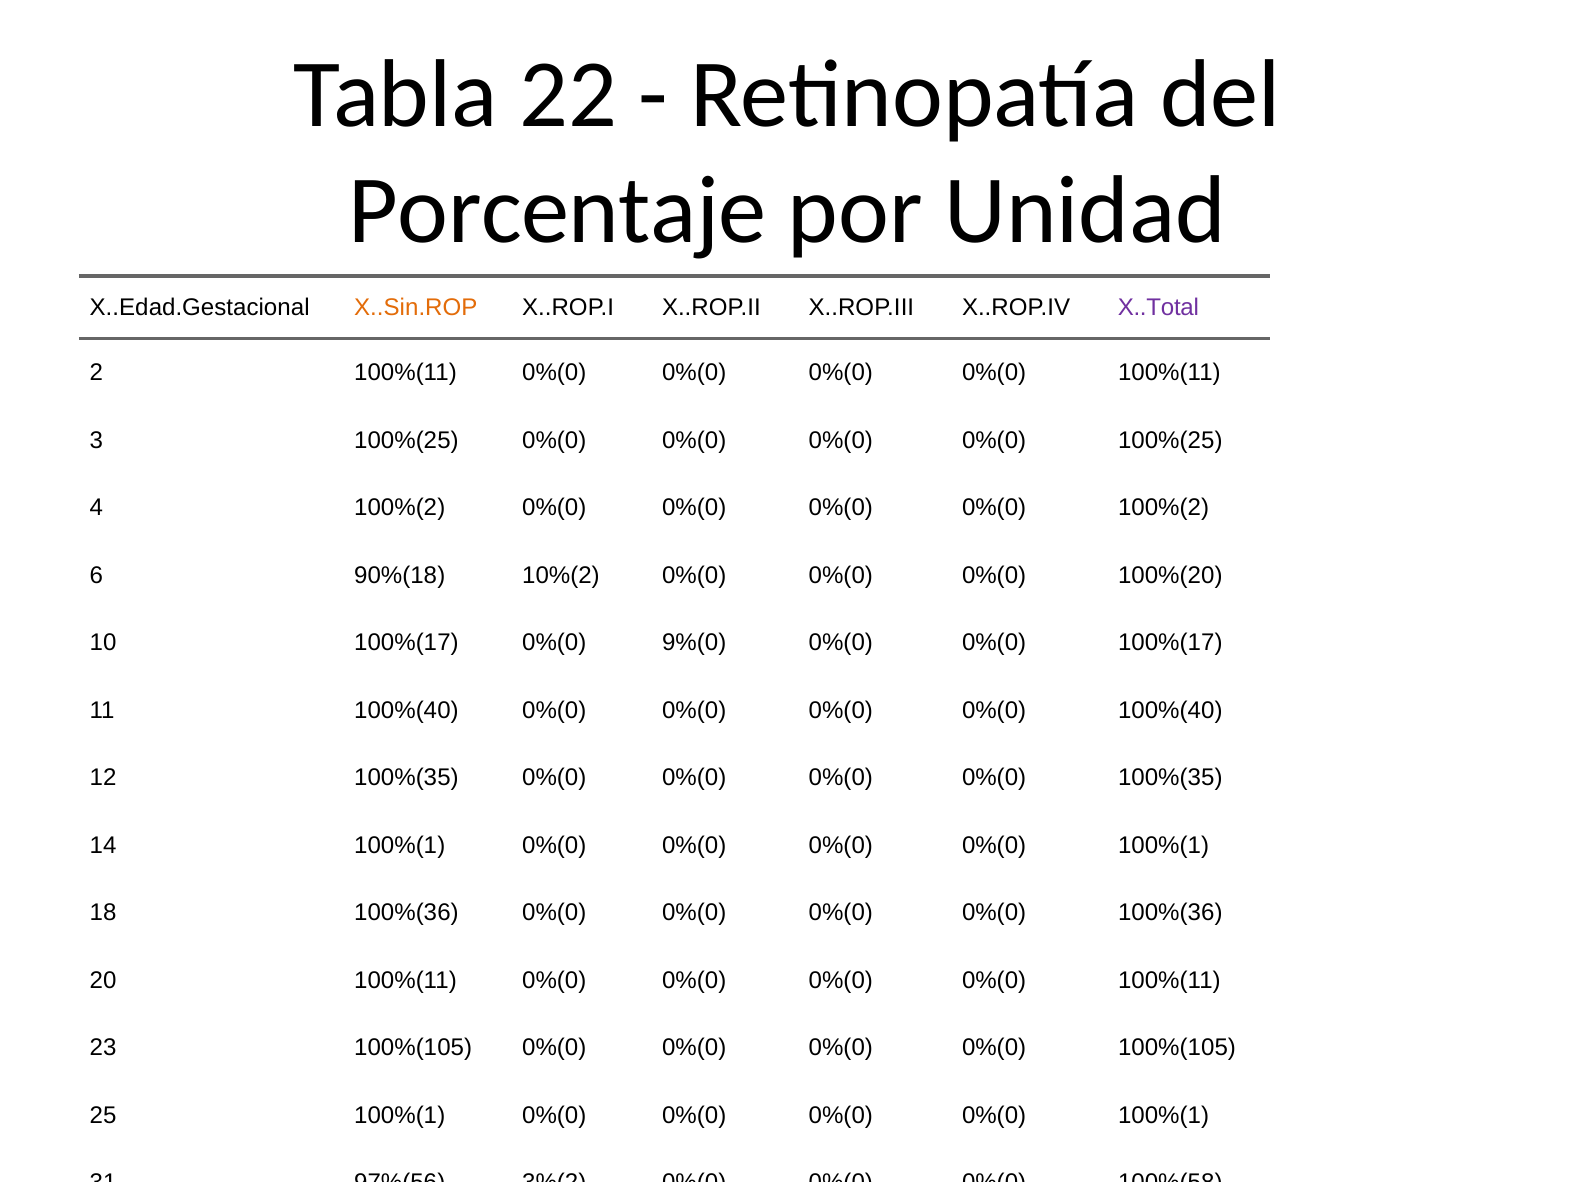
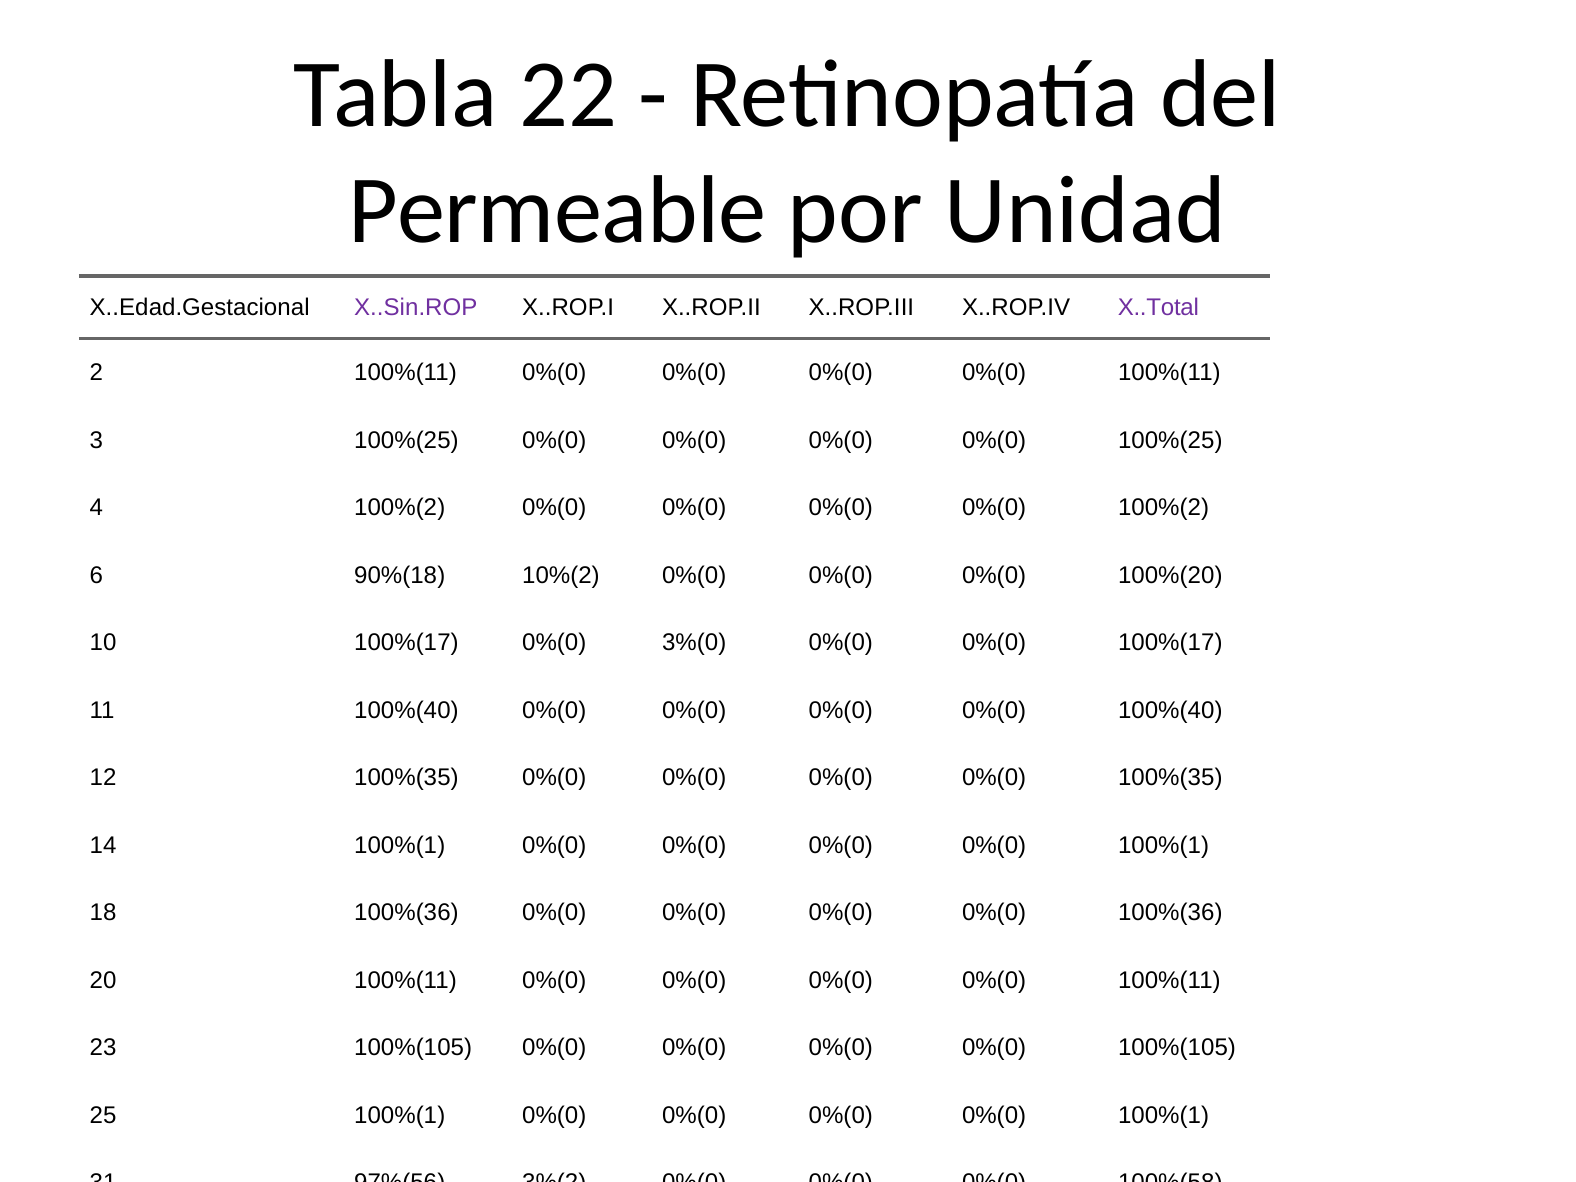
Porcentaje: Porcentaje -> Permeable (558, 210)
X..Sin.ROP colour: orange -> purple (416, 308)
9%(0: 9%(0 -> 3%(0 (694, 643)
